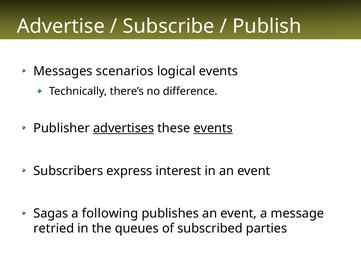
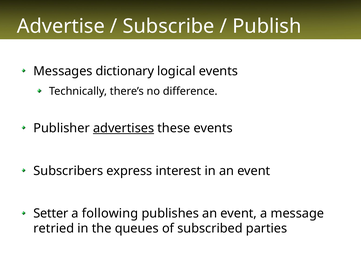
scenarios: scenarios -> dictionary (125, 71)
events underline: present -> none (213, 128)
Sagas: Sagas -> Setter (51, 213)
